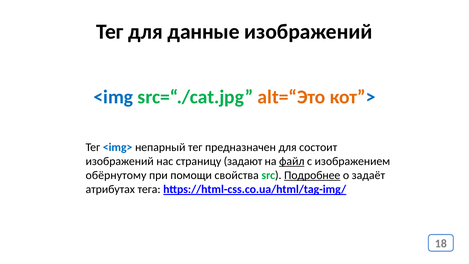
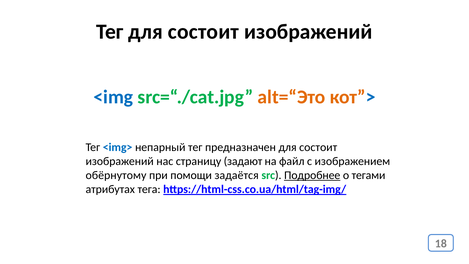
Тег для данные: данные -> состоит (203, 32)
файл underline: present -> none (292, 161)
свойства: свойства -> задаётся (237, 175)
задаёт: задаёт -> тегами (368, 175)
